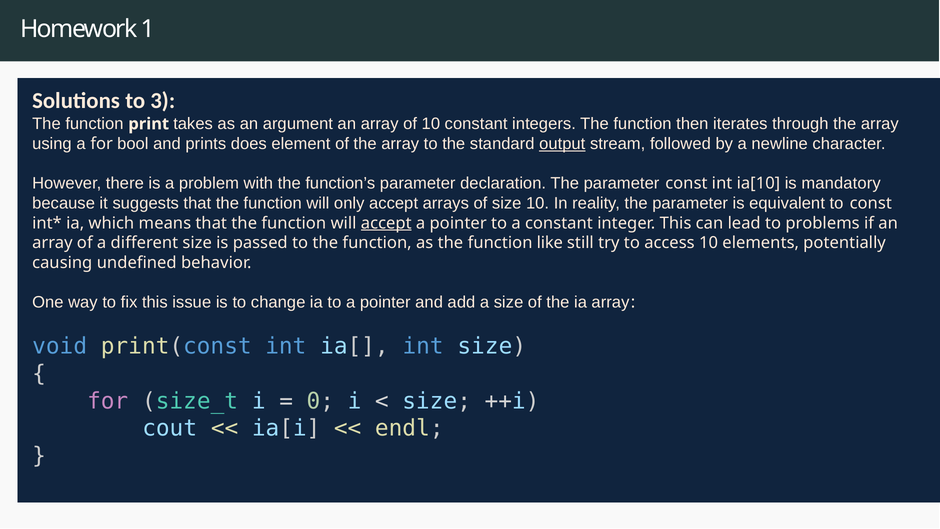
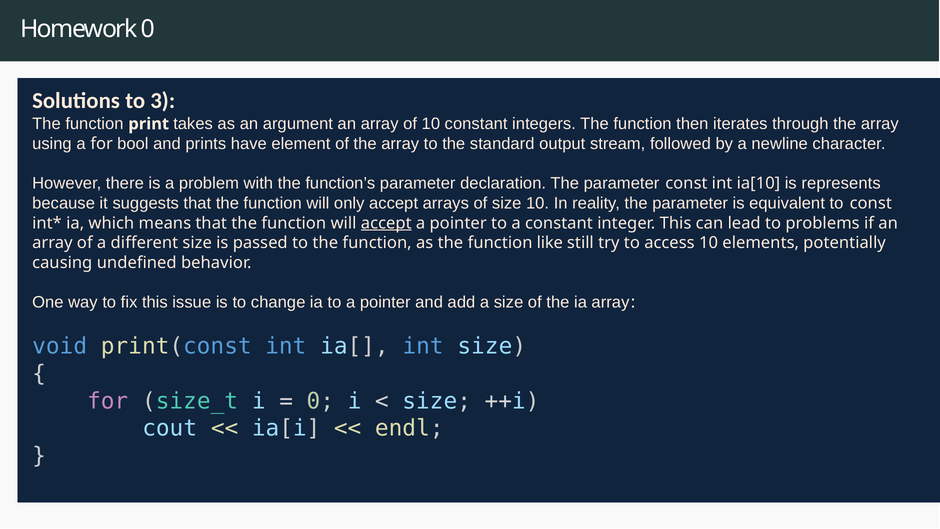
Homework 1: 1 -> 0 (148, 29)
does: does -> have (249, 144)
output underline: present -> none (562, 144)
mandatory: mandatory -> represents (841, 183)
